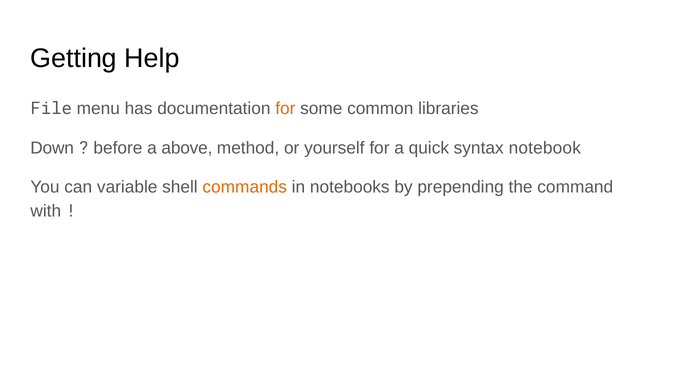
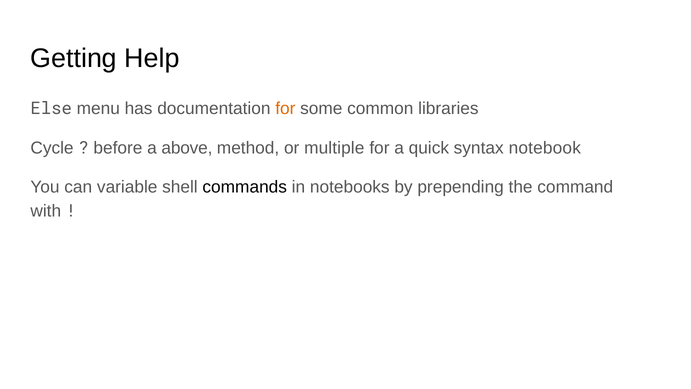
File: File -> Else (51, 109)
Down: Down -> Cycle (52, 148)
yourself: yourself -> multiple (334, 148)
commands colour: orange -> black (245, 187)
